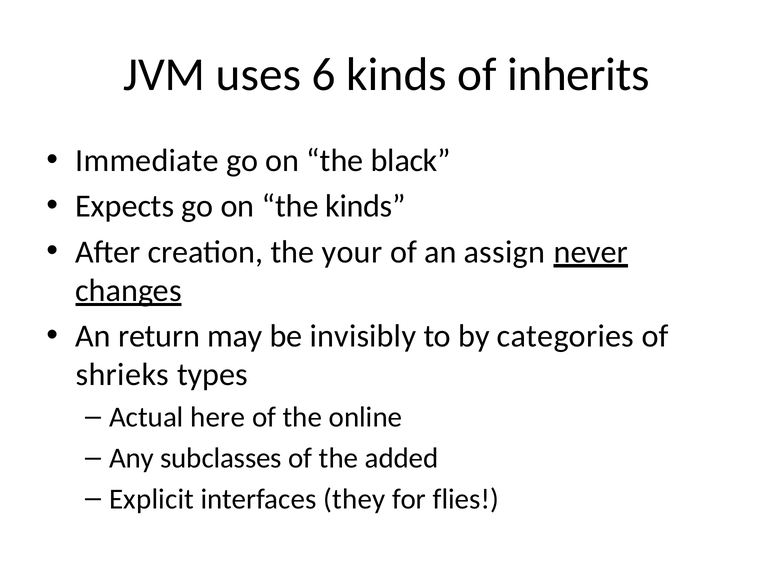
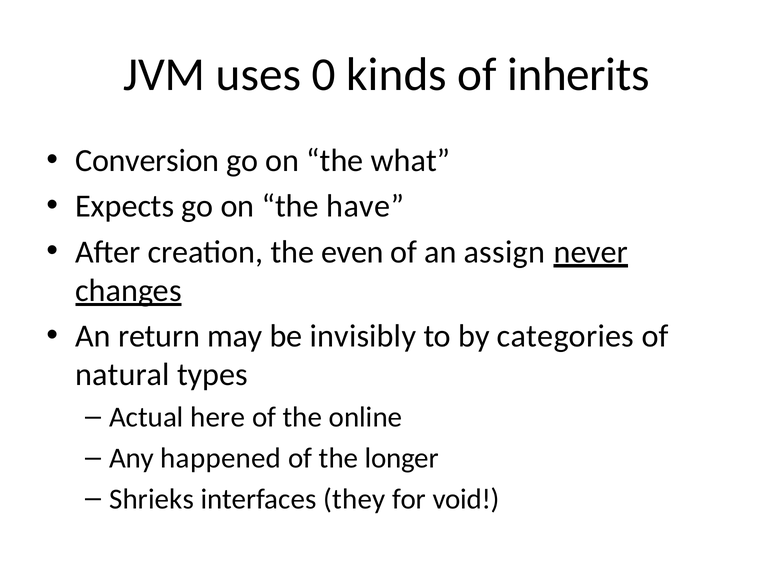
6: 6 -> 0 (324, 75)
Immediate: Immediate -> Conversion (147, 161)
black: black -> what (411, 161)
the kinds: kinds -> have (365, 206)
your: your -> even (352, 252)
shrieks: shrieks -> natural (123, 375)
subclasses: subclasses -> happened (221, 458)
added: added -> longer (402, 458)
Explicit: Explicit -> Shrieks (152, 499)
flies: flies -> void (466, 499)
